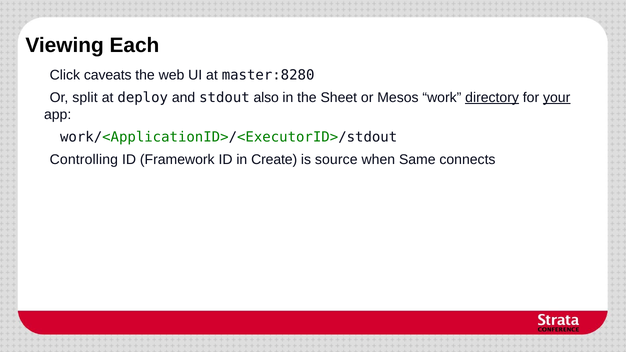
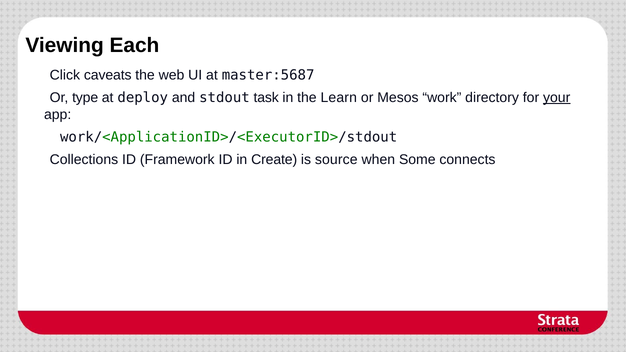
master:8280: master:8280 -> master:5687 (268, 75)
split: split -> type (85, 98)
also: also -> task (266, 98)
Sheet: Sheet -> Learn (339, 98)
directory underline: present -> none (492, 98)
Controlling: Controlling -> Collections (84, 160)
Same: Same -> Some (417, 160)
